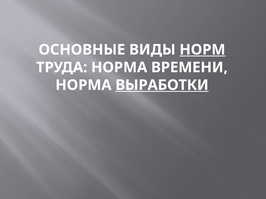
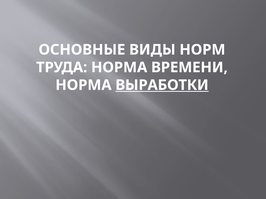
НОРМ underline: present -> none (202, 50)
